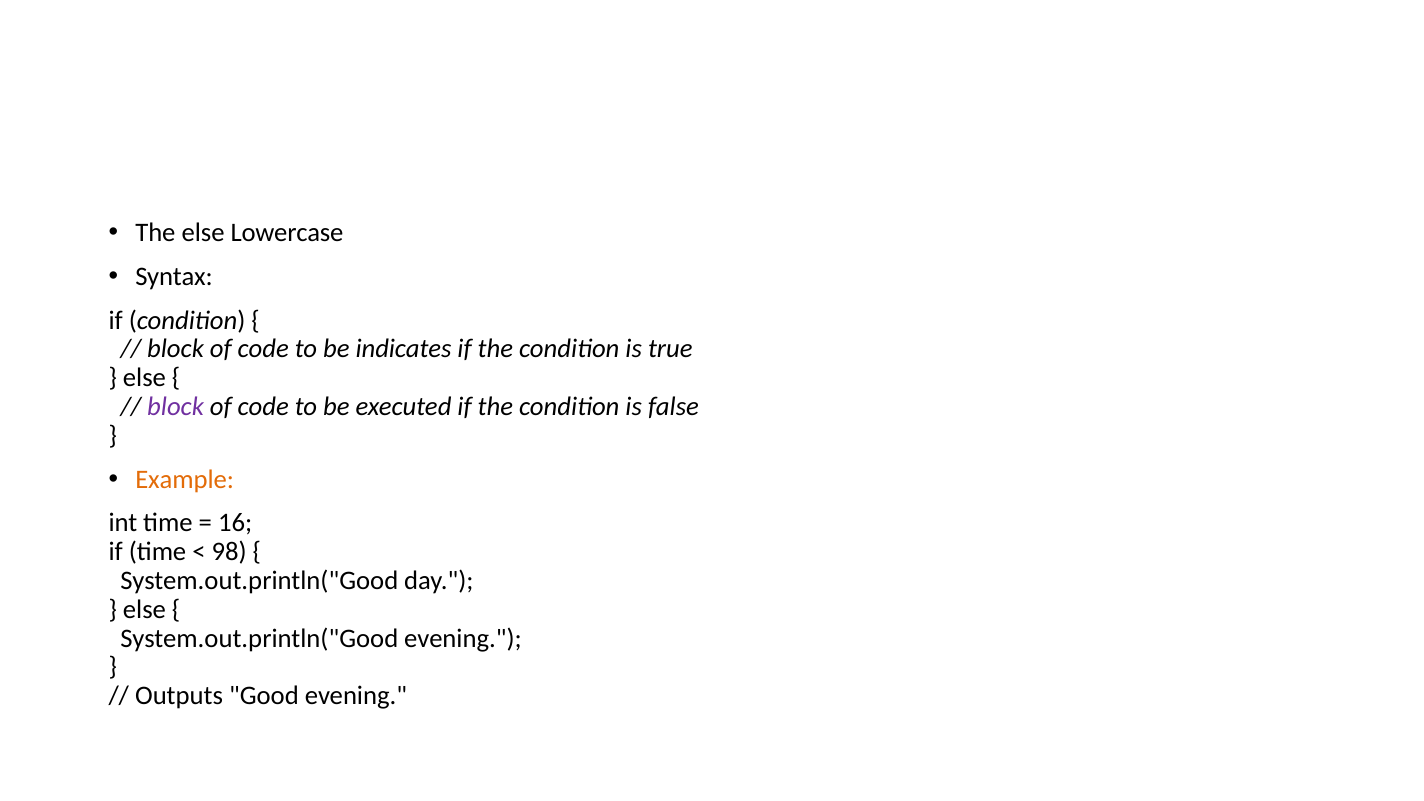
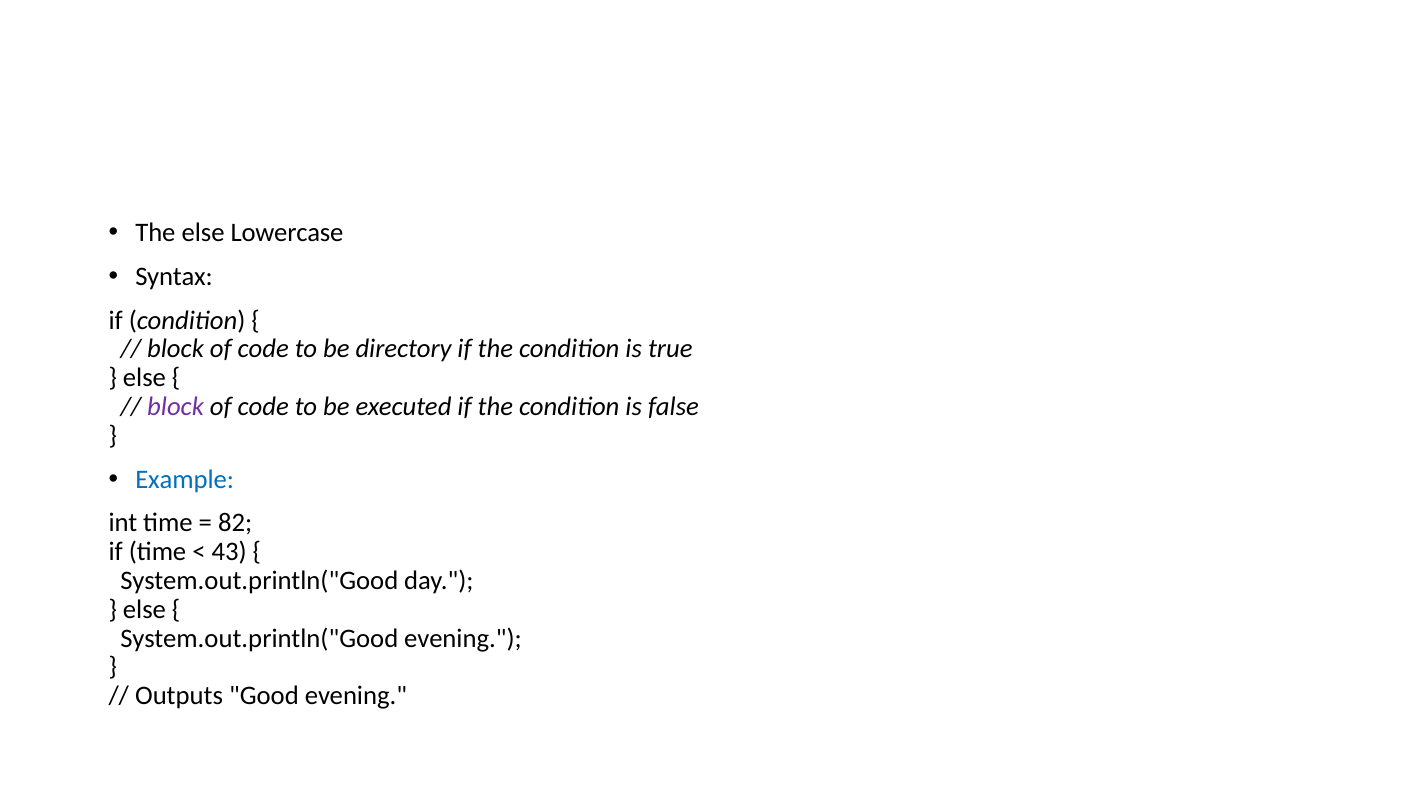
indicates: indicates -> directory (404, 349)
Example colour: orange -> blue (185, 479)
16: 16 -> 82 (235, 523)
98: 98 -> 43 (229, 552)
